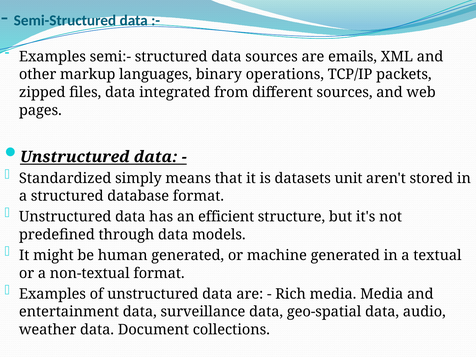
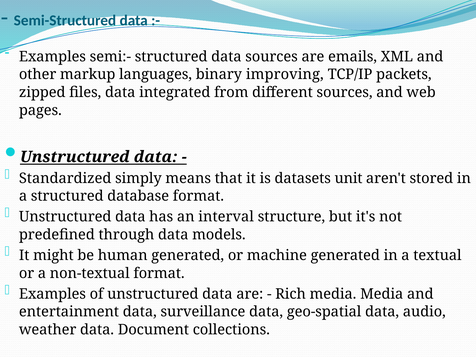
operations: operations -> improving (285, 75)
efficient: efficient -> interval (226, 217)
